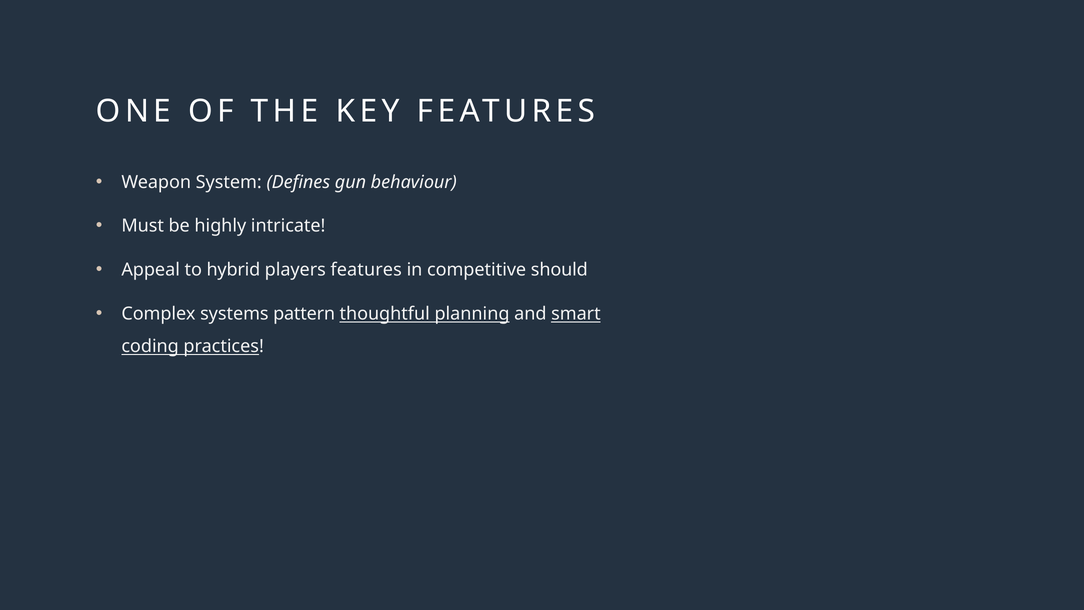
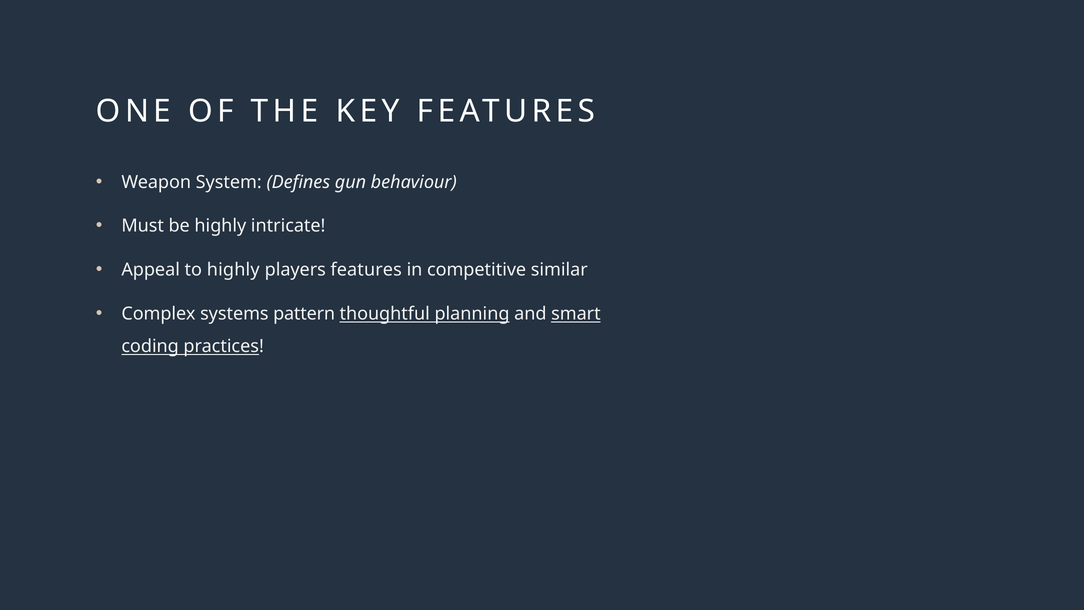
to hybrid: hybrid -> highly (233, 270)
should: should -> similar (559, 270)
